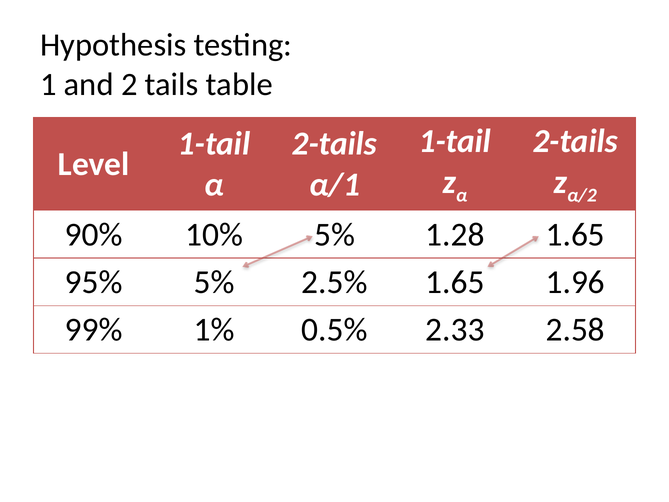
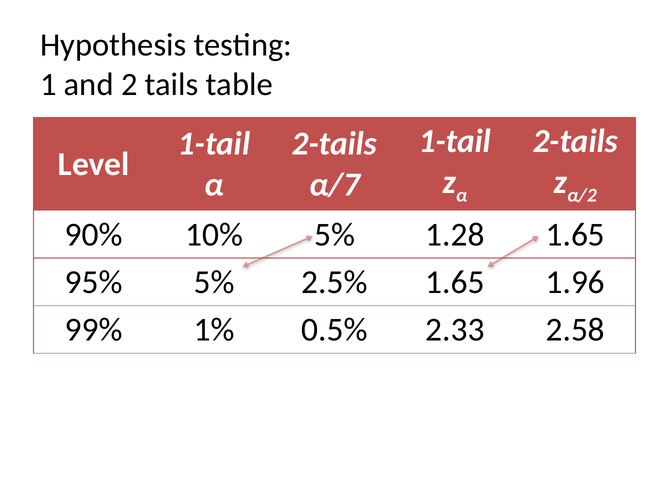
α/1: α/1 -> α/7 (334, 184)
